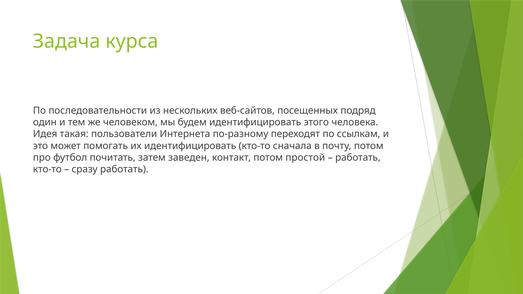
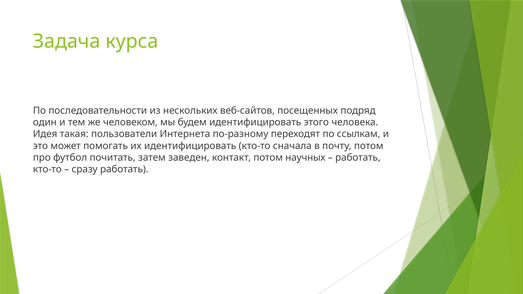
простой: простой -> научных (305, 158)
